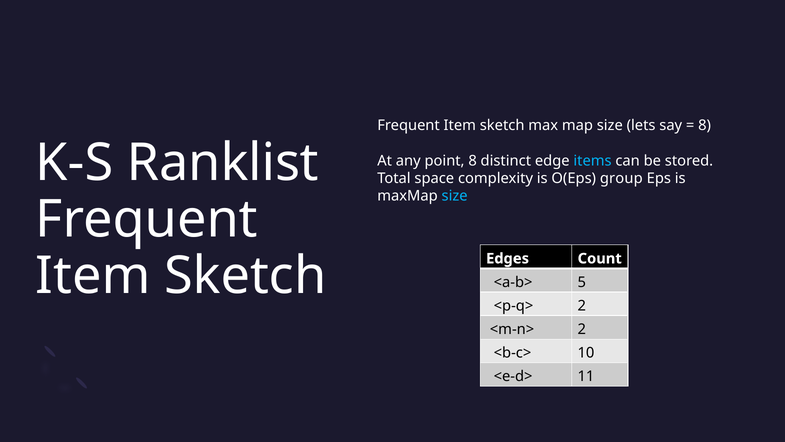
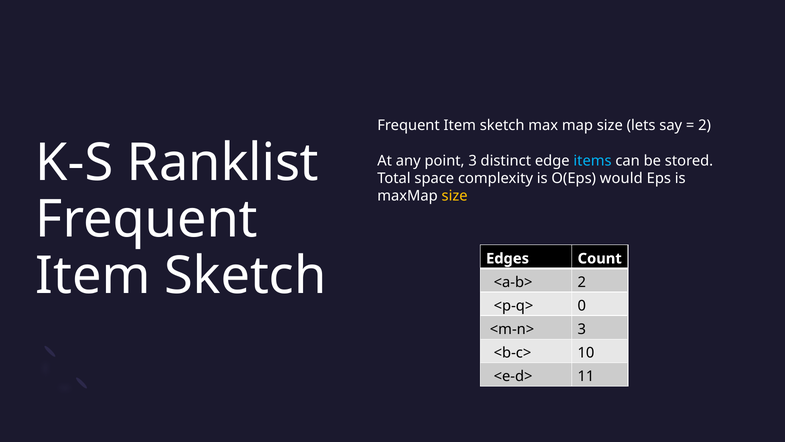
8: 8 -> 2 (705, 125)
point 8: 8 -> 3 (473, 161)
group: group -> would (621, 178)
size colour: light blue -> yellow (455, 196)
<a-b> 5: 5 -> 2 (582, 282)
<p-q> 2: 2 -> 0 (582, 305)
<m-n> 2: 2 -> 3 (582, 329)
